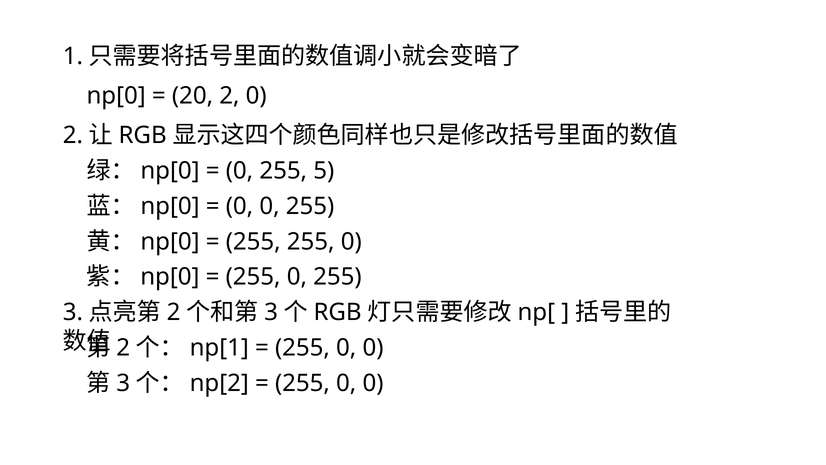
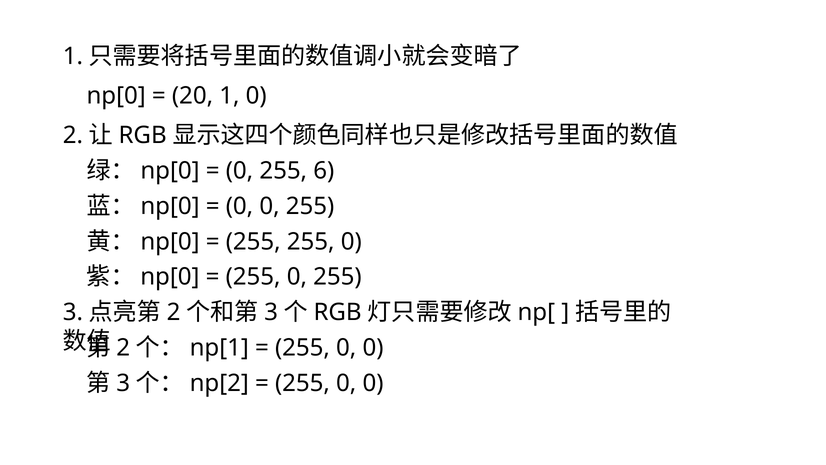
20 2: 2 -> 1 (229, 96)
5: 5 -> 6 (324, 170)
